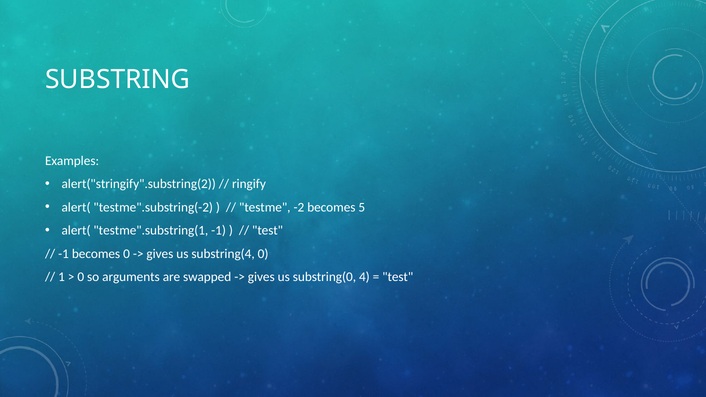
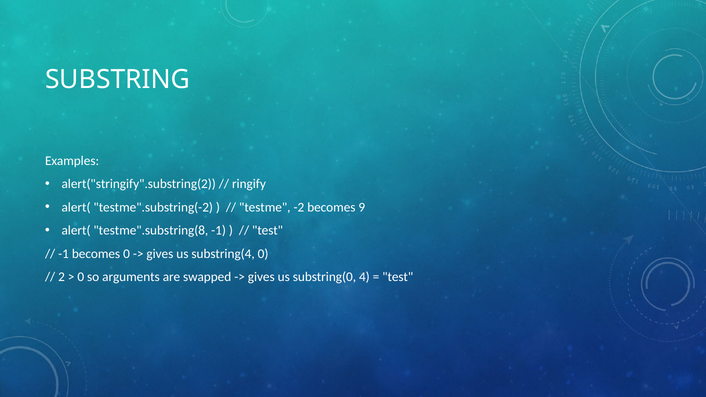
5: 5 -> 9 (362, 207)
testme".substring(1: testme".substring(1 -> testme".substring(8 (151, 231)
1: 1 -> 2 (61, 277)
